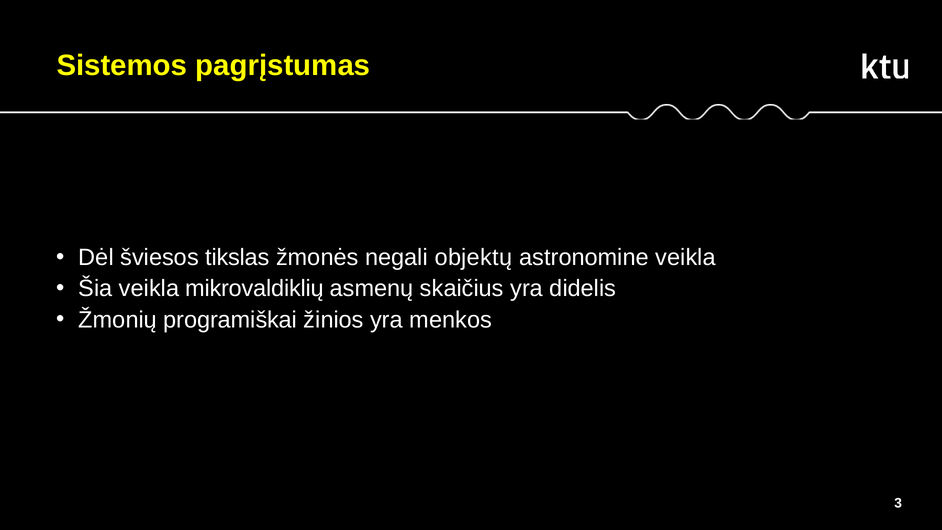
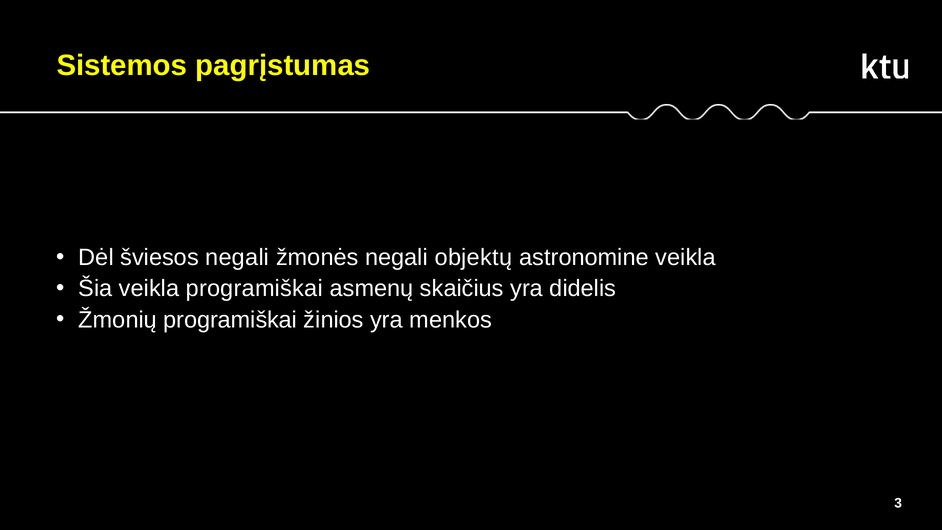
šviesos tikslas: tikslas -> negali (237, 258)
veikla mikrovaldiklių: mikrovaldiklių -> programiškai (254, 289)
